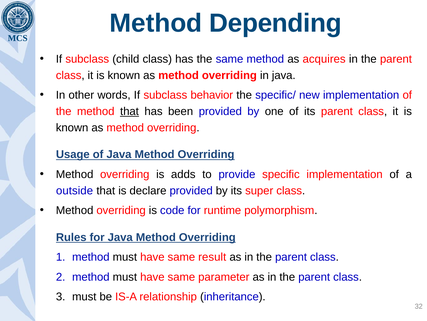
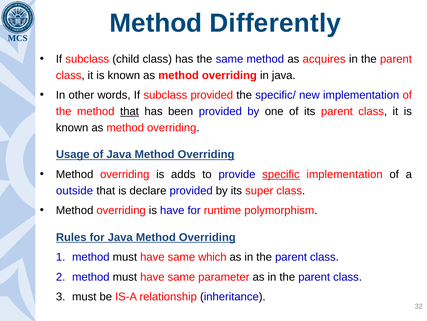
Depending: Depending -> Differently (275, 23)
subclass behavior: behavior -> provided (212, 95)
specific underline: none -> present (281, 174)
is code: code -> have (172, 210)
result: result -> which (212, 257)
